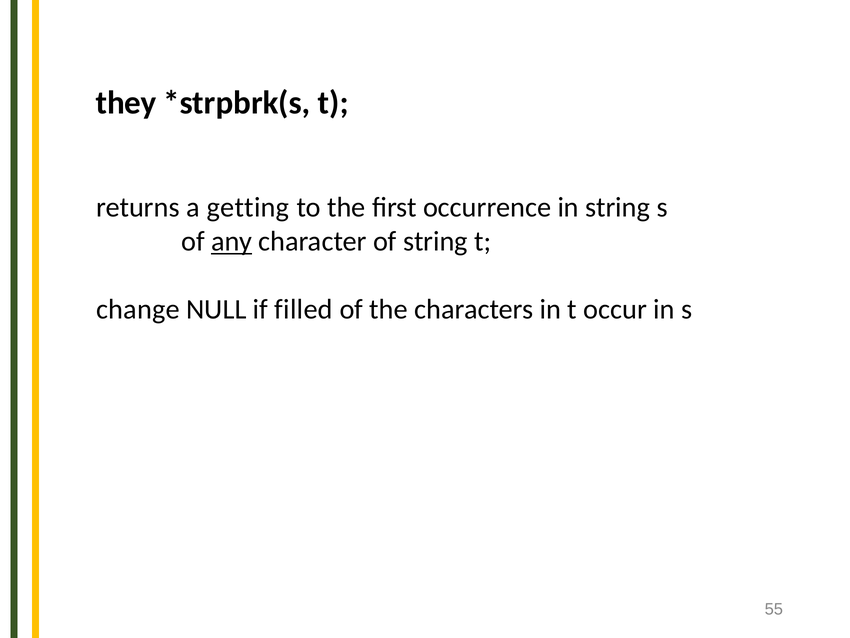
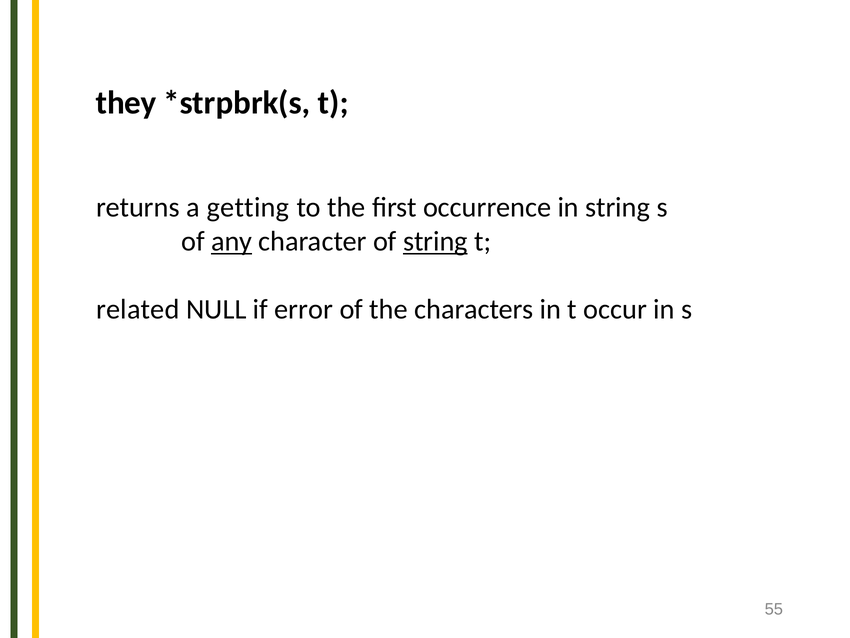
string underline: none -> present (435, 241)
change: change -> related (138, 309)
filled: filled -> error (304, 309)
